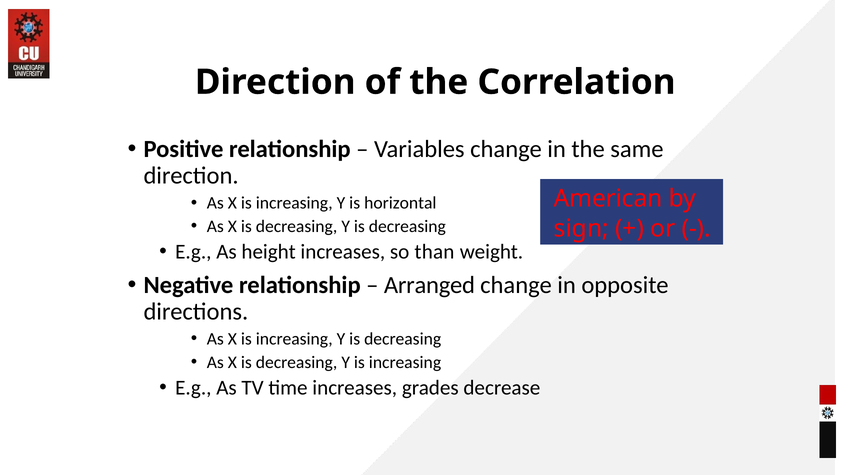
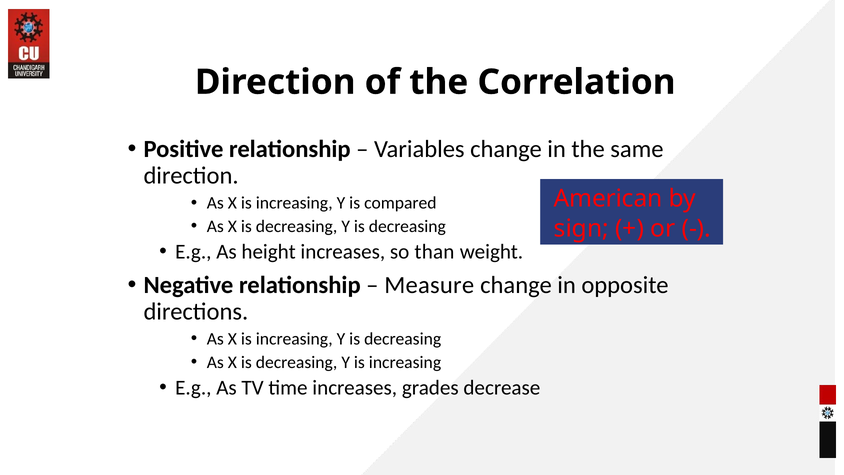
horizontal: horizontal -> compared (400, 203)
Arranged: Arranged -> Measure (429, 285)
